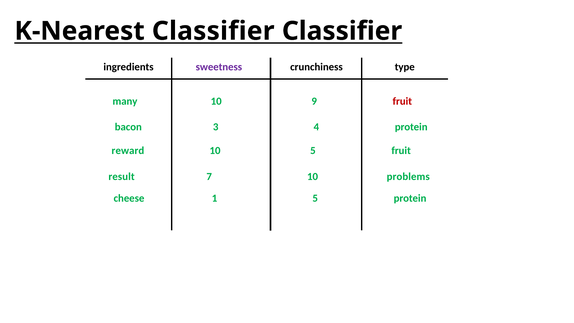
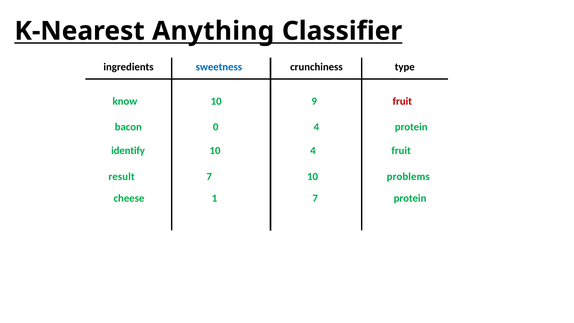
K-Nearest Classifier: Classifier -> Anything (213, 31)
sweetness colour: purple -> blue (219, 67)
many: many -> know (125, 101)
3: 3 -> 0 (216, 127)
reward: reward -> identify (128, 151)
10 5: 5 -> 4 (313, 151)
1 5: 5 -> 7 (315, 198)
